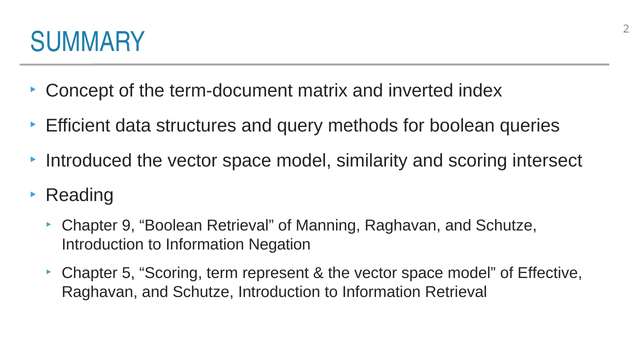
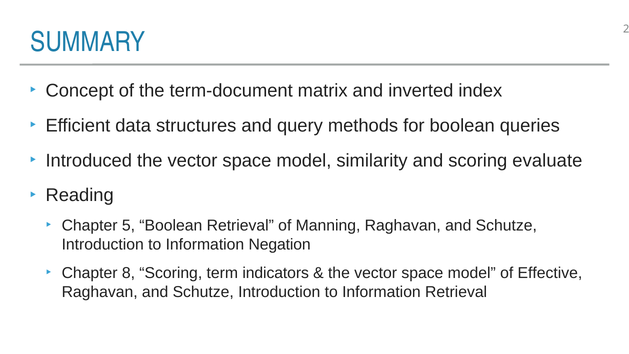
intersect: intersect -> evaluate (547, 160)
9: 9 -> 5 (128, 225)
5: 5 -> 8 (128, 273)
represent: represent -> indicators (276, 273)
